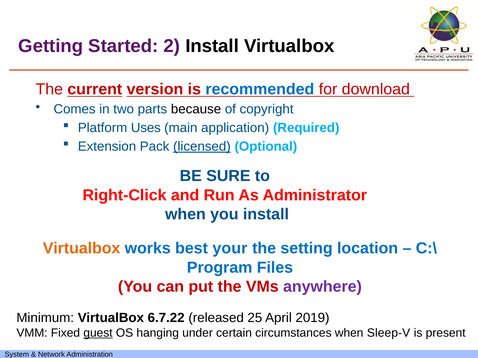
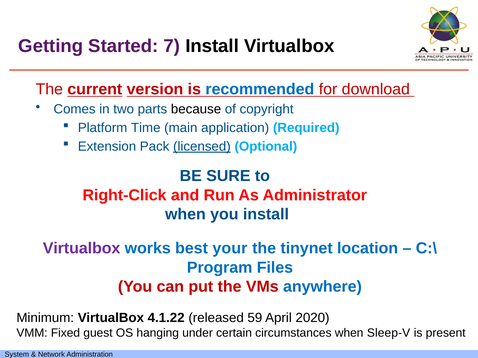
2: 2 -> 7 (172, 46)
Uses: Uses -> Time (146, 128)
Virtualbox colour: orange -> purple (82, 249)
setting: setting -> tinynet (307, 249)
anywhere colour: purple -> blue (322, 287)
6.7.22: 6.7.22 -> 4.1.22 (166, 318)
25: 25 -> 59 (255, 318)
2019: 2019 -> 2020 (313, 318)
guest underline: present -> none (98, 333)
